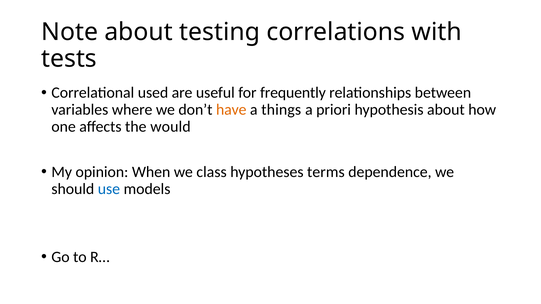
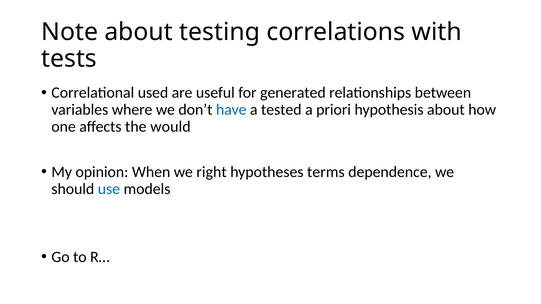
frequently: frequently -> generated (293, 93)
have colour: orange -> blue (231, 110)
things: things -> tested (281, 110)
class: class -> right (212, 172)
